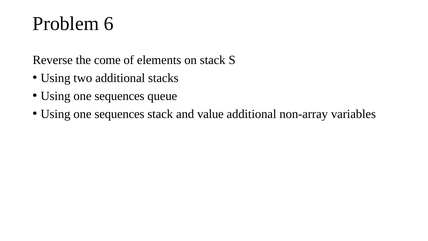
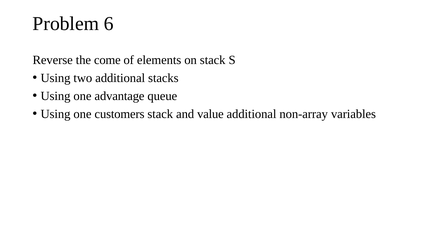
sequences: sequences -> advantage (120, 96)
sequences: sequences -> customers (120, 114)
